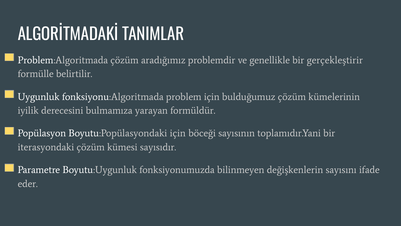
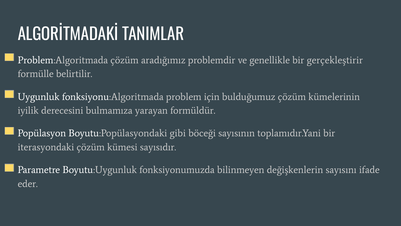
Boyutu:Popülasyondaki için: için -> gibi (178, 133)
